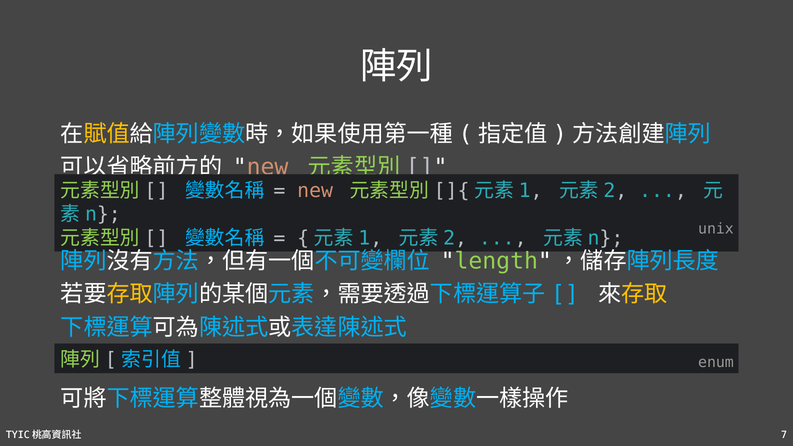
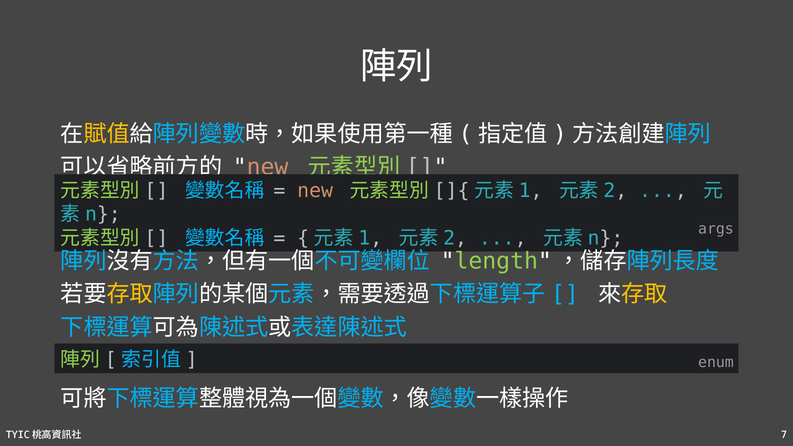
unix: unix -> args (716, 229)
